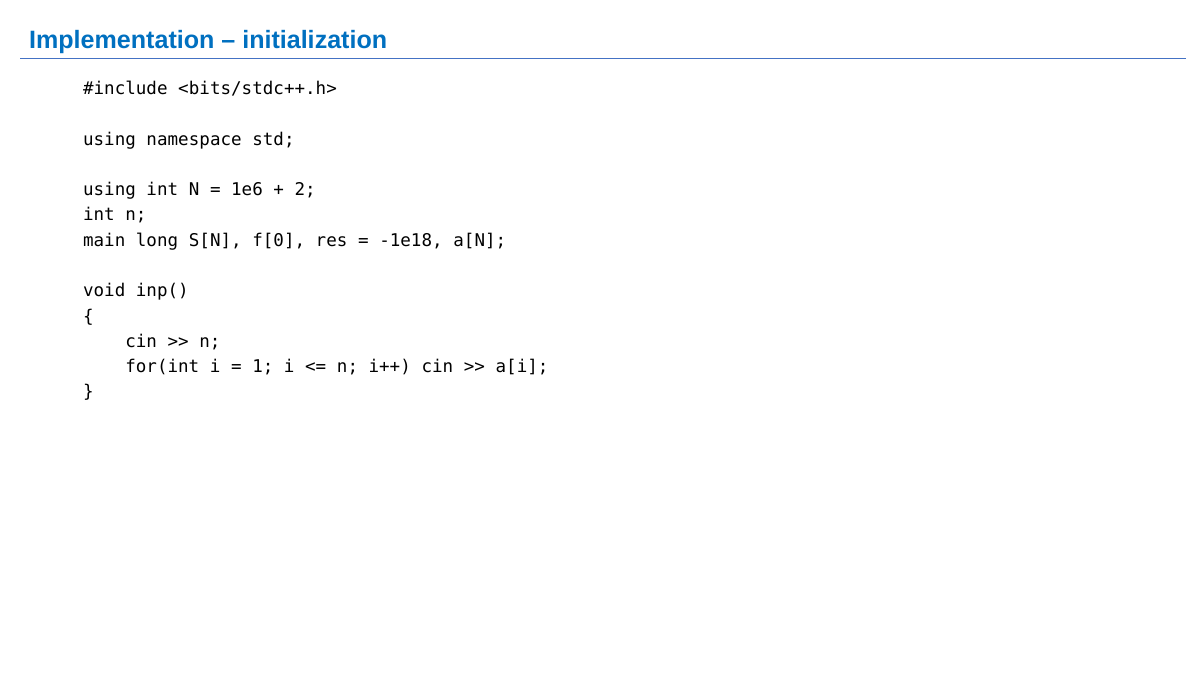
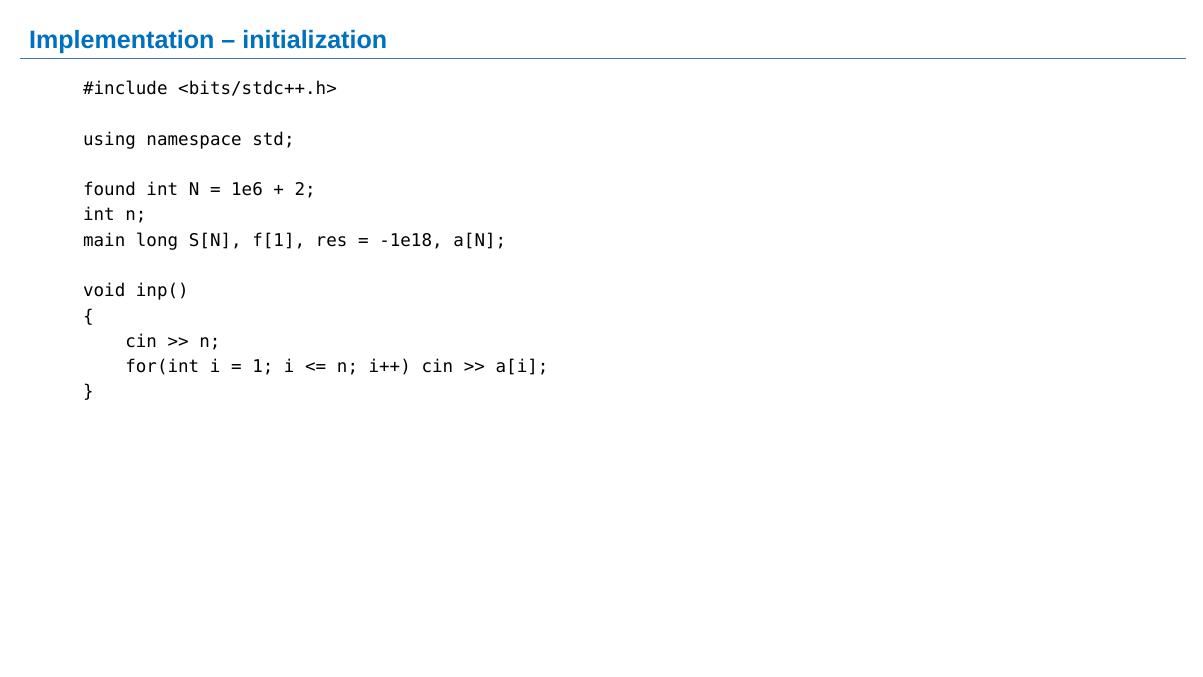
using: using -> found (109, 190)
f[0: f[0 -> f[1 (279, 240)
